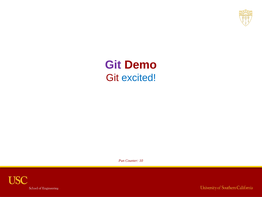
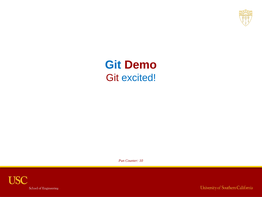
Git colour: purple -> blue (113, 65)
